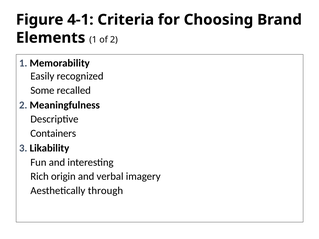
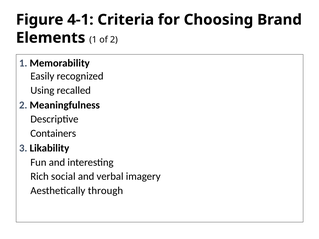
Some: Some -> Using (42, 90)
origin: origin -> social (63, 177)
